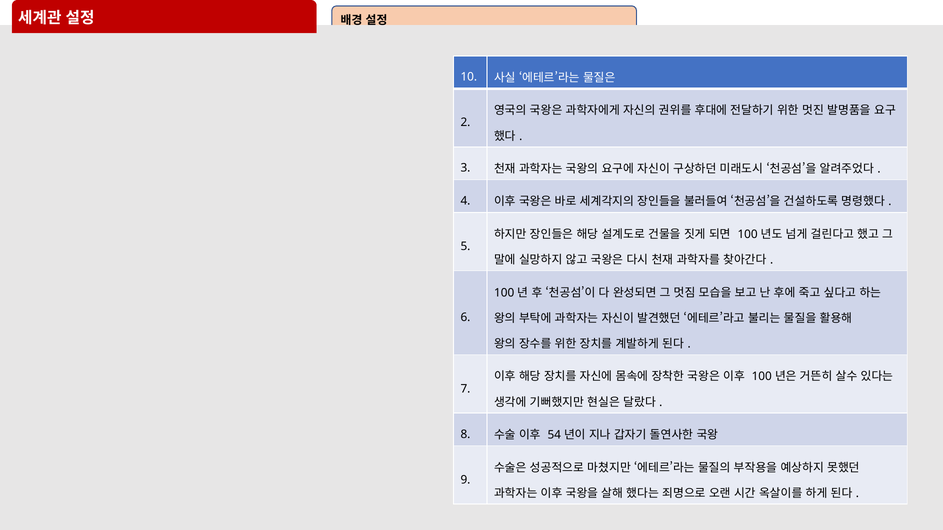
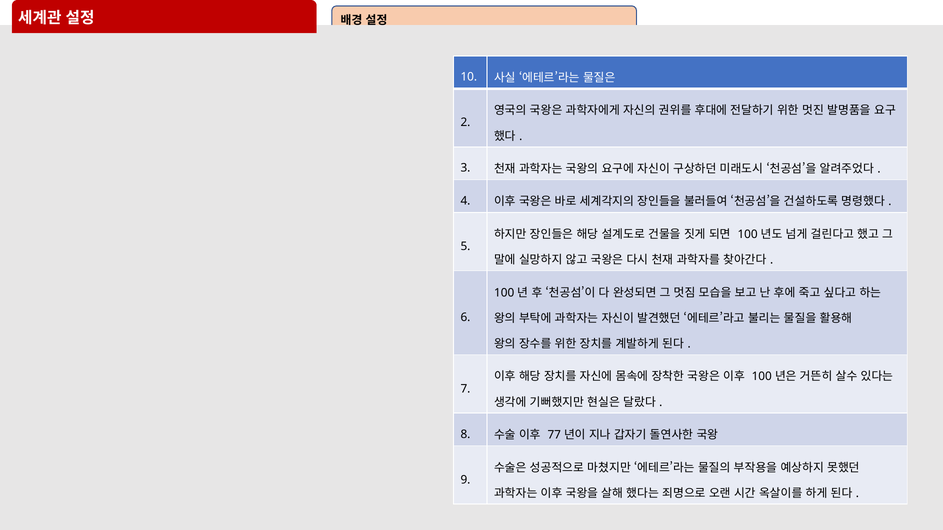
54: 54 -> 77 (554, 435)
